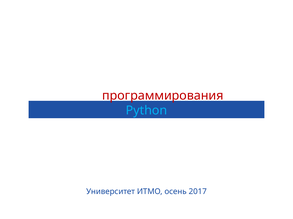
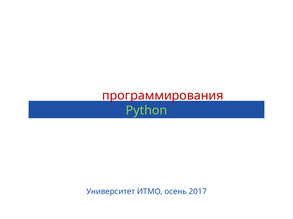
Python colour: light blue -> light green (147, 111)
